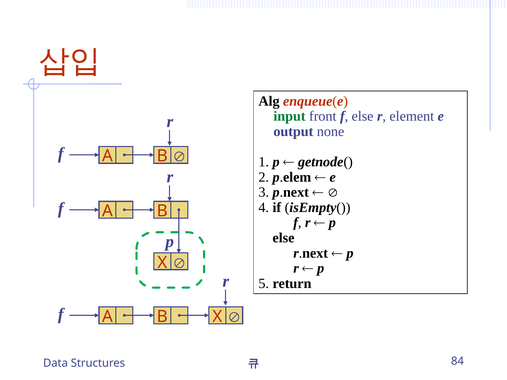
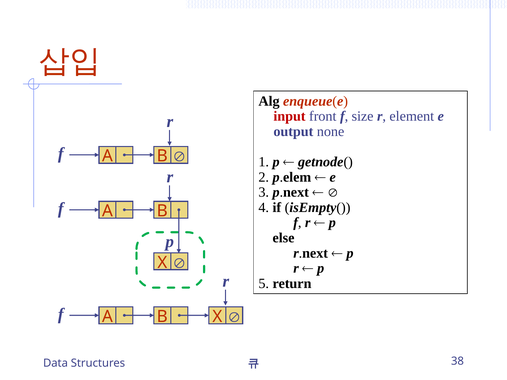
input colour: green -> red (289, 116)
f else: else -> size (363, 116)
84: 84 -> 38 (458, 362)
